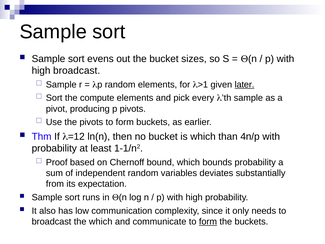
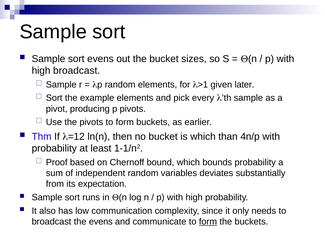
later underline: present -> none (244, 84)
compute: compute -> example (97, 98)
the which: which -> evens (101, 221)
